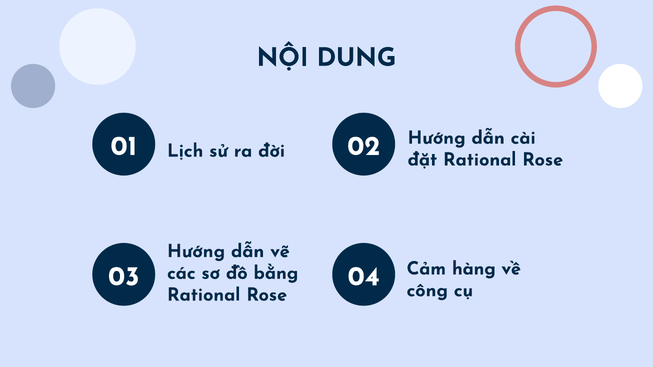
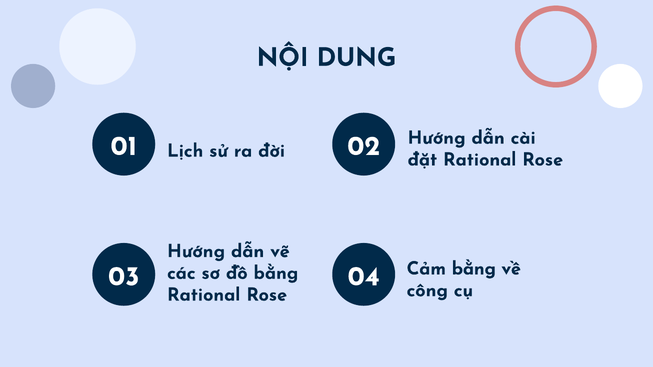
Cảm hàng: hàng -> bằng (474, 269)
